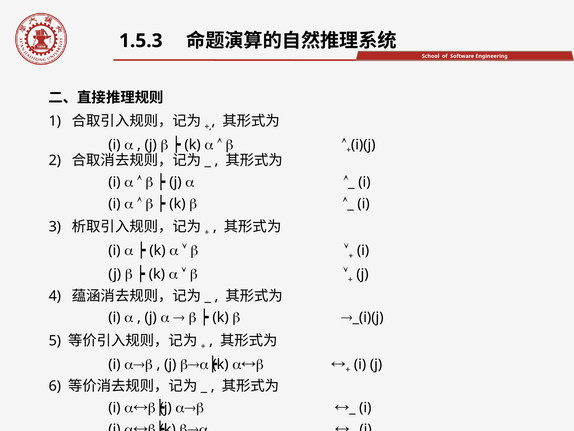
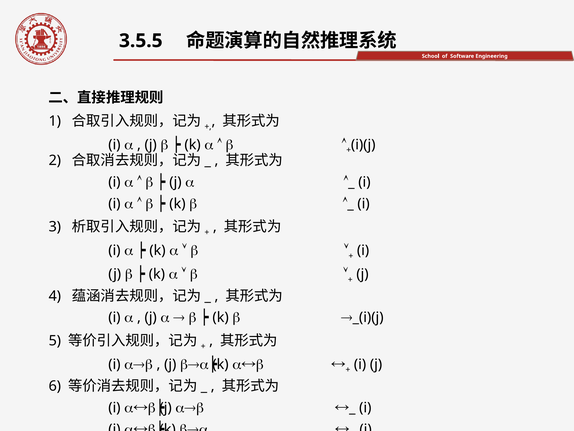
1.5.3: 1.5.3 -> 3.5.5 (141, 41)
